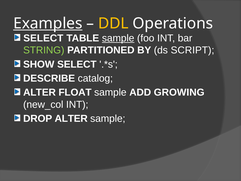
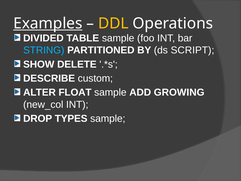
SELECT: SELECT -> DIVIDED (43, 38)
sample underline: present -> none (118, 38)
STRING colour: light green -> light blue (44, 50)
SHOW SELECT: SELECT -> DELETE (77, 64)
catalog: catalog -> custom (95, 78)
DROP ALTER: ALTER -> TYPES (71, 118)
